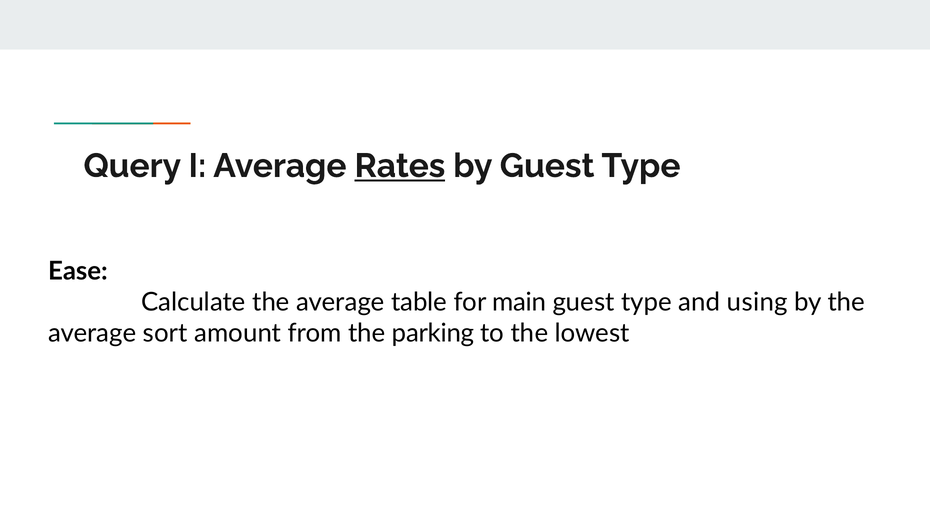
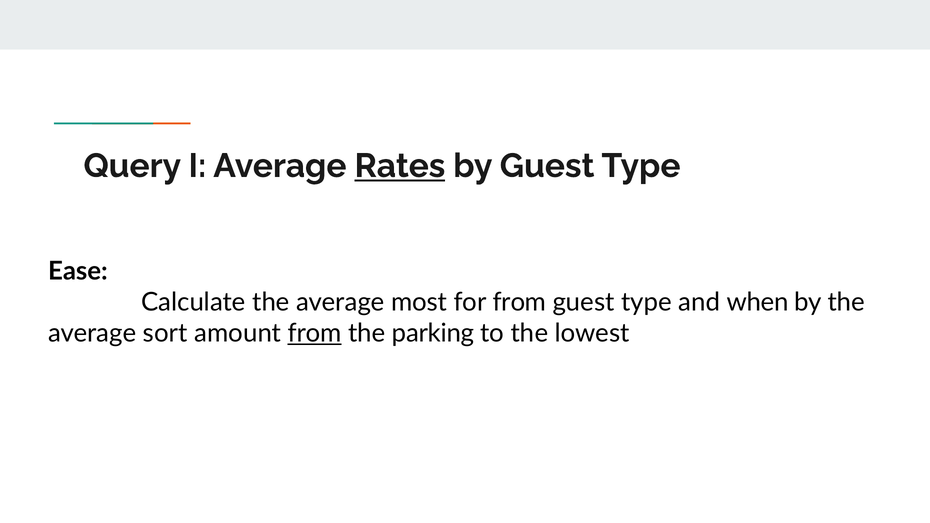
table: table -> most (419, 302)
for main: main -> from (519, 302)
using: using -> when (758, 302)
from underline: none -> present (315, 333)
